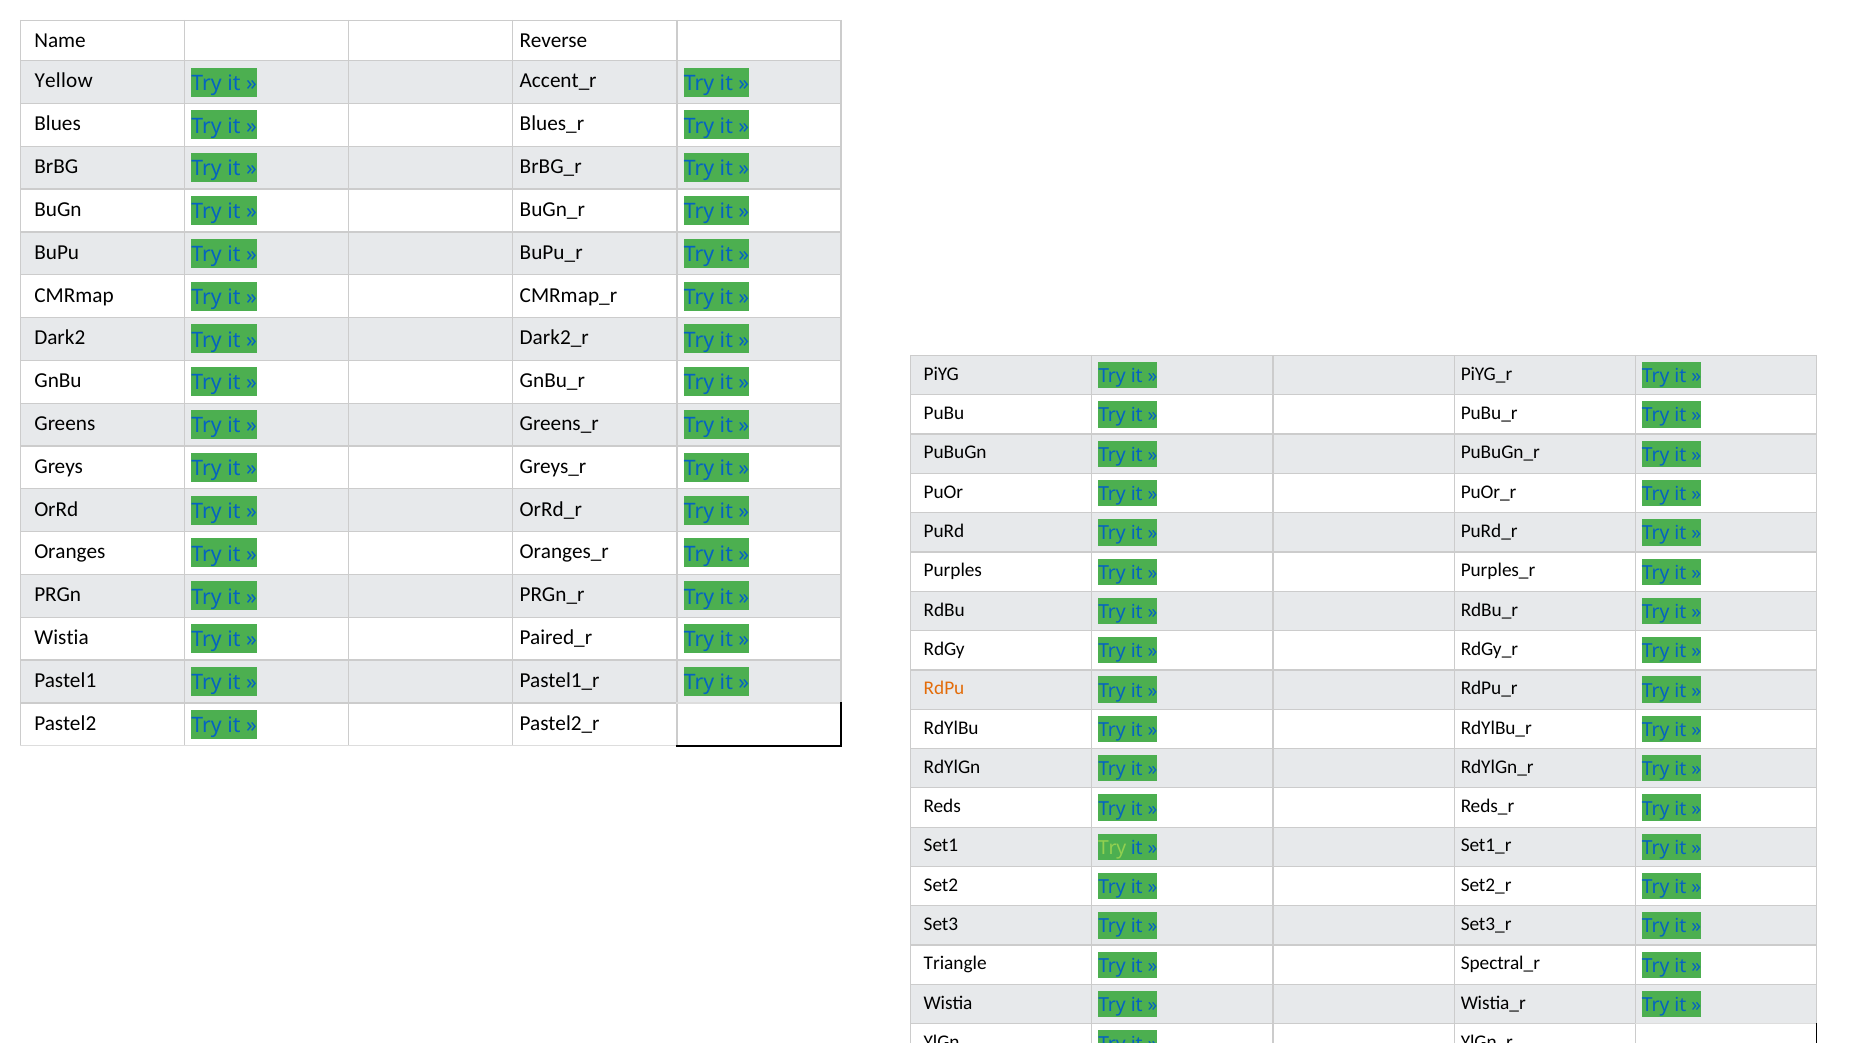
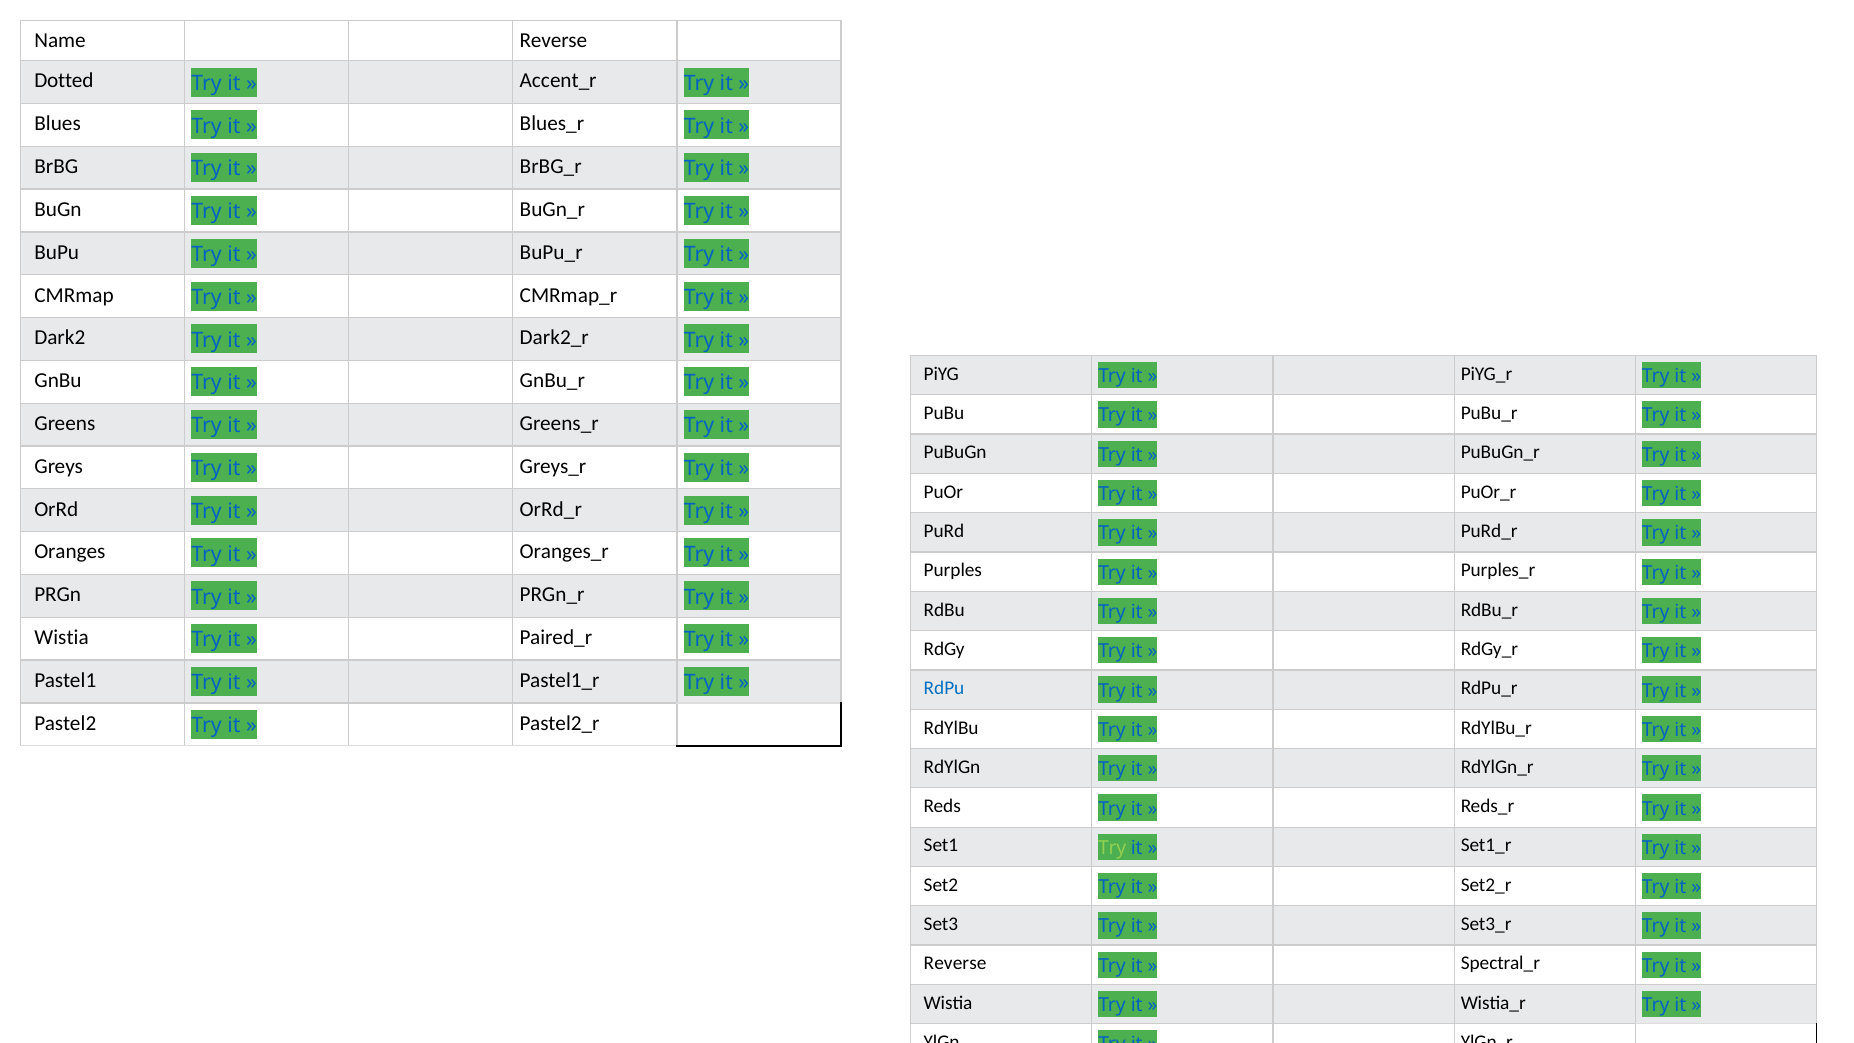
Yellow: Yellow -> Dotted (64, 81)
RdPu colour: orange -> blue (944, 688)
Triangle: Triangle -> Reverse (955, 963)
